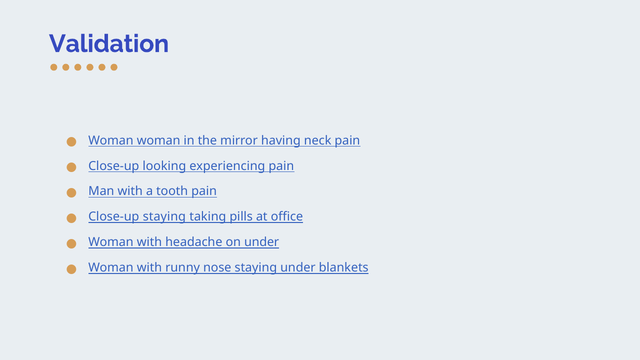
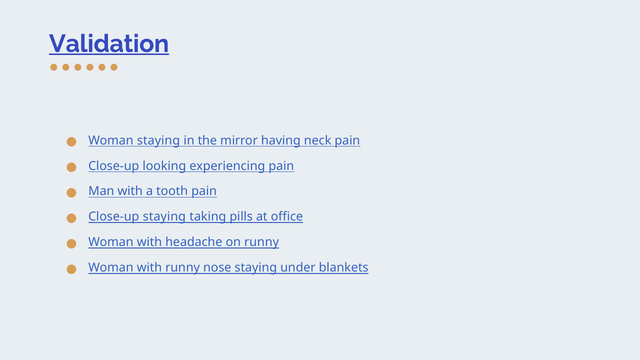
Validation underline: none -> present (109, 44)
Woman woman: woman -> staying (158, 141)
on under: under -> runny (262, 242)
